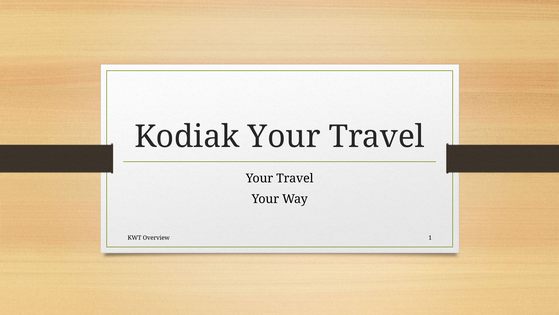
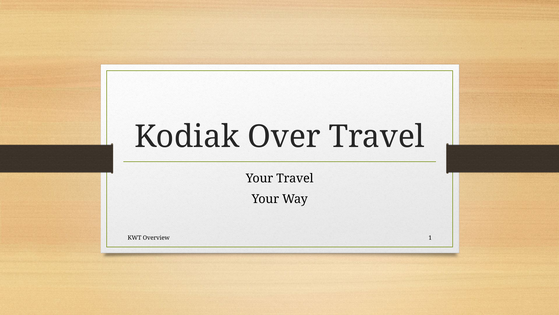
Kodiak Your: Your -> Over (284, 137)
